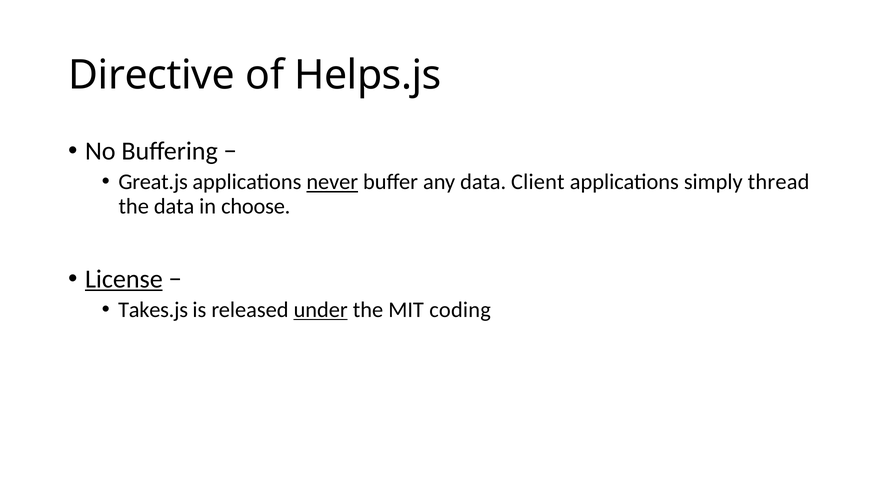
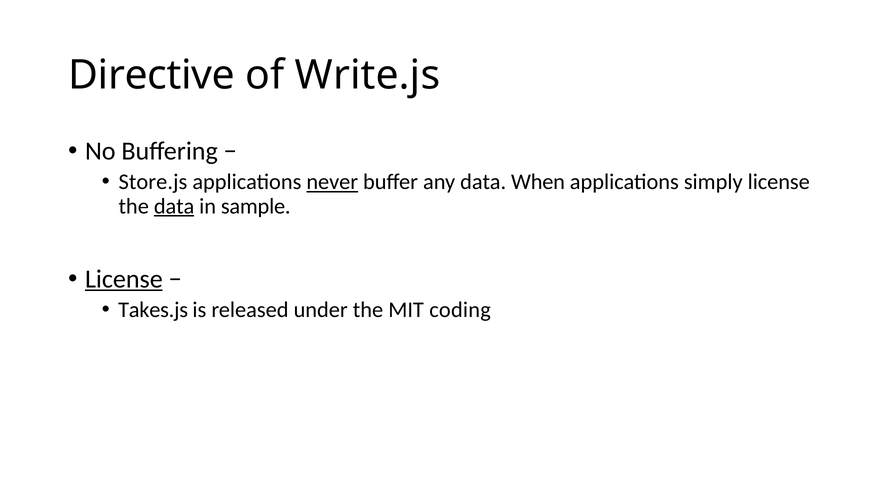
Helps.js: Helps.js -> Write.js (368, 75)
Great.js: Great.js -> Store.js (153, 182)
Client: Client -> When (538, 182)
simply thread: thread -> license (779, 182)
data underline: none -> present (174, 206)
choose: choose -> sample (256, 206)
under underline: present -> none (321, 310)
